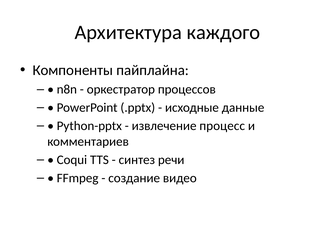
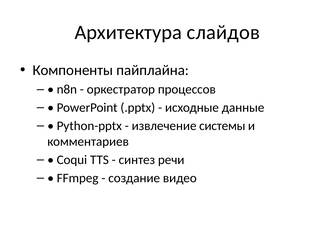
каждого: каждого -> слайдов (223, 32)
процесс: процесс -> системы (222, 126)
